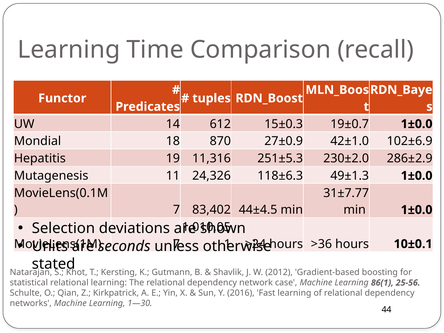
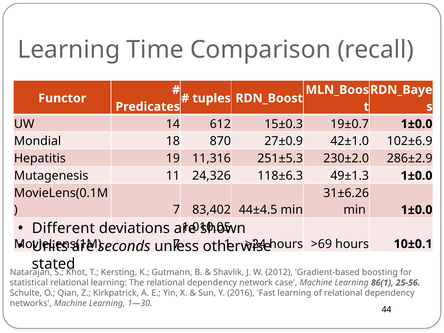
31±7.77: 31±7.77 -> 31±6.26 (346, 193)
Selection: Selection -> Different (63, 228)
>36: >36 -> >69 (321, 244)
